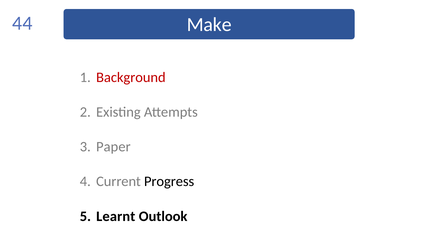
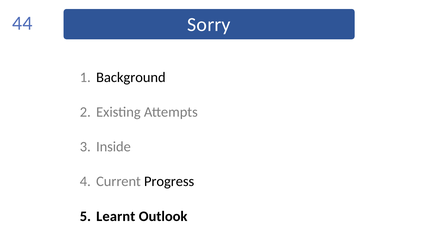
Make: Make -> Sorry (209, 25)
Background colour: red -> black (131, 77)
Paper: Paper -> Inside (113, 147)
